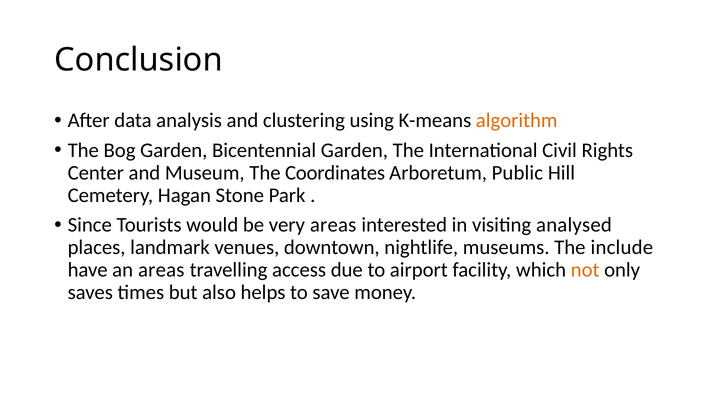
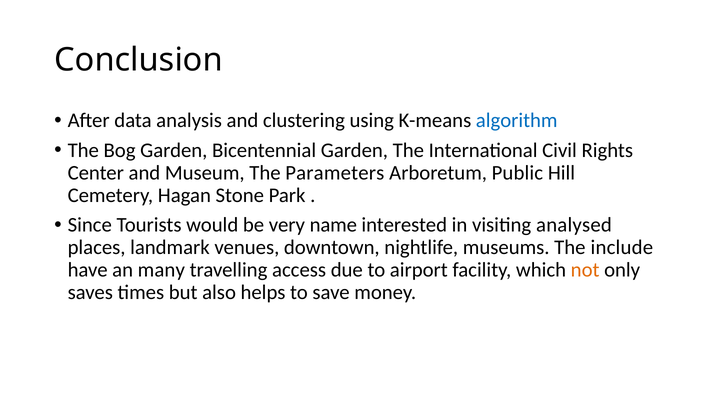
algorithm colour: orange -> blue (517, 120)
Coordinates: Coordinates -> Parameters (335, 173)
very areas: areas -> name (333, 225)
an areas: areas -> many (161, 270)
